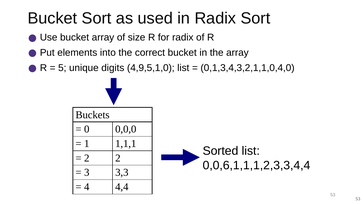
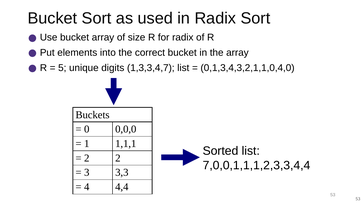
4,9,5,1,0: 4,9,5,1,0 -> 1,3,3,4,7 (151, 68)
0,0,6,1,1,1,2,3,3,4,4: 0,0,6,1,1,1,2,3,3,4,4 -> 7,0,0,1,1,1,2,3,3,4,4 (256, 166)
